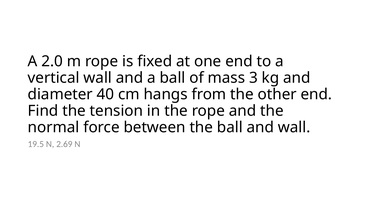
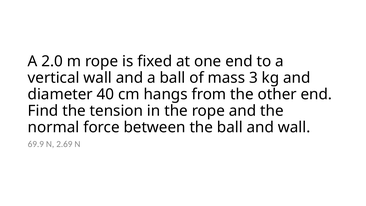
19.5: 19.5 -> 69.9 (36, 144)
